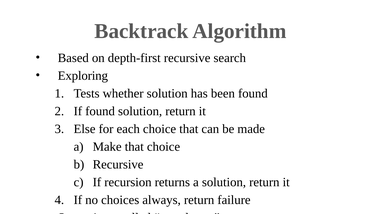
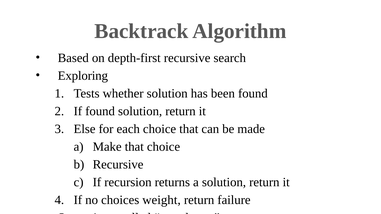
always: always -> weight (162, 200)
